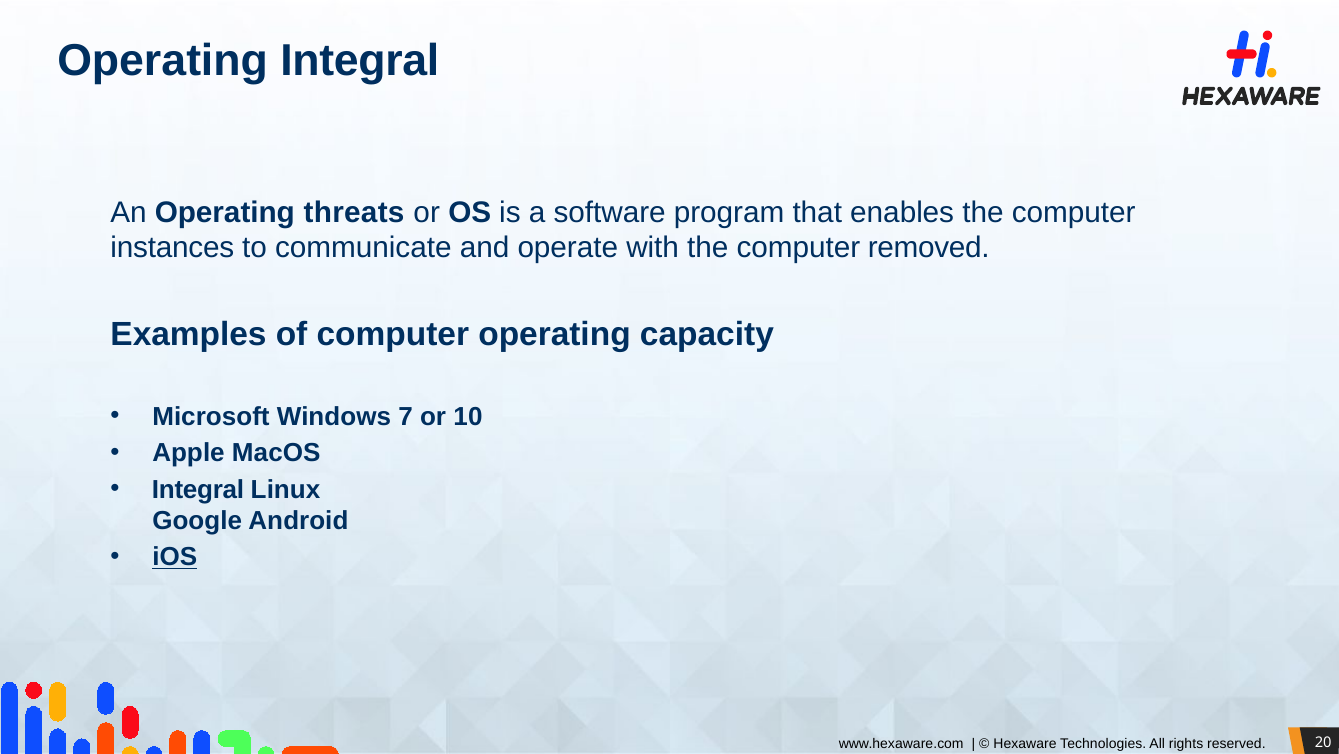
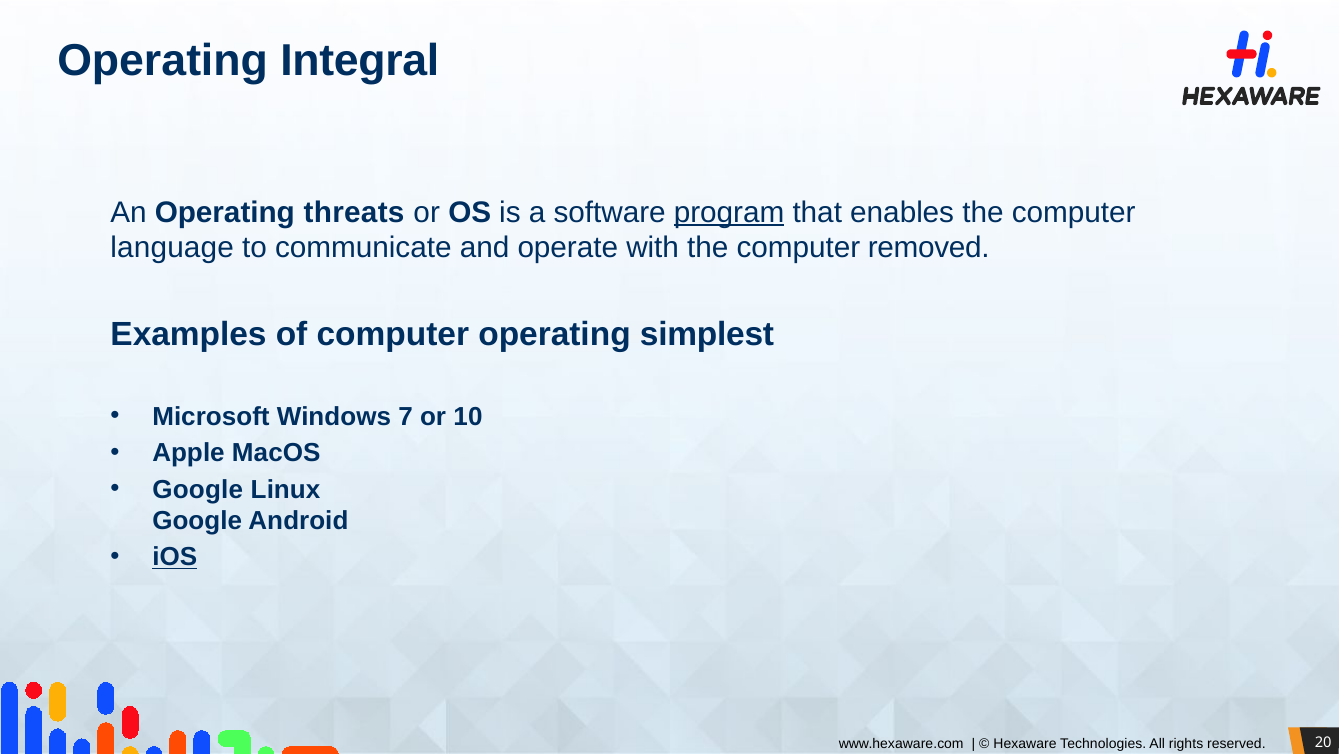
program underline: none -> present (729, 212)
instances: instances -> language (172, 248)
capacity: capacity -> simplest (707, 334)
Integral: Integral -> Google (198, 489)
